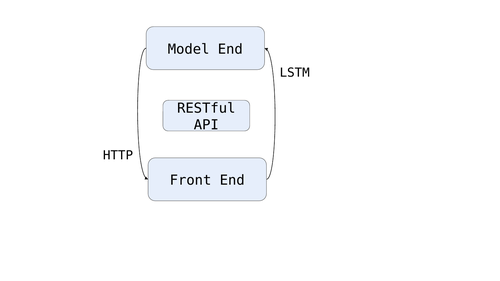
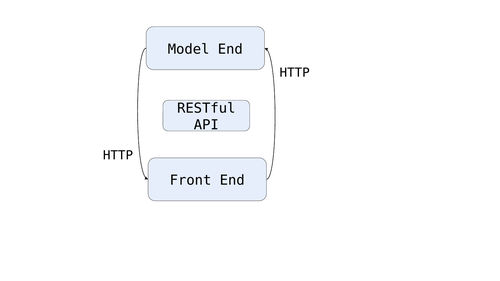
LSTM: LSTM -> HTTP (295, 73)
